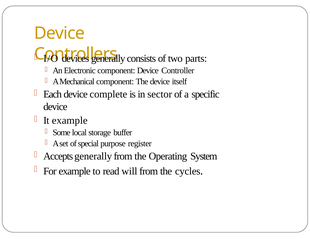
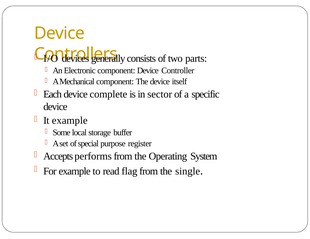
Accepts generally: generally -> performs (93, 156)
will: will -> flag (129, 172)
cycles: cycles -> single (188, 172)
